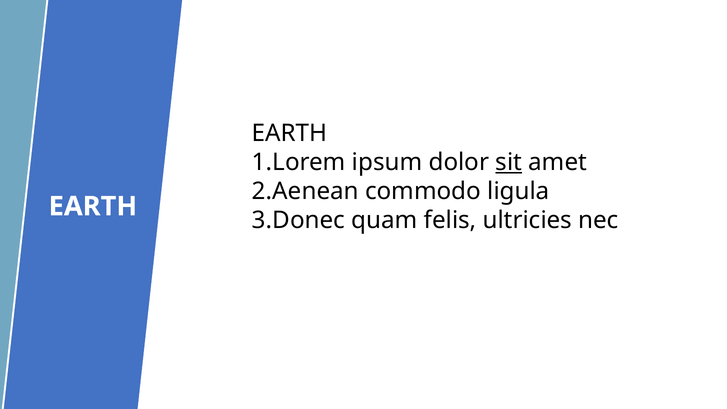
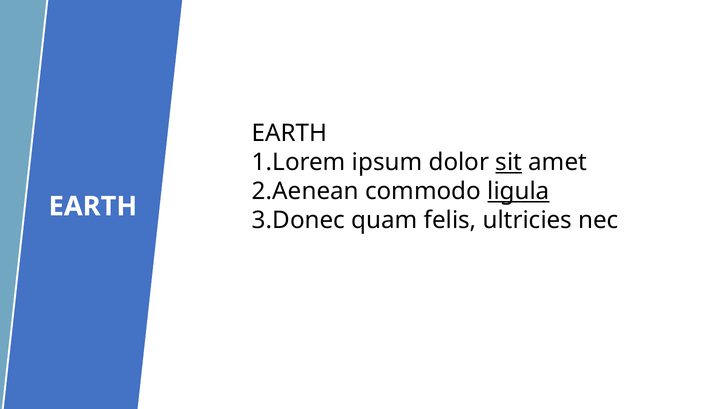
ligula underline: none -> present (518, 191)
